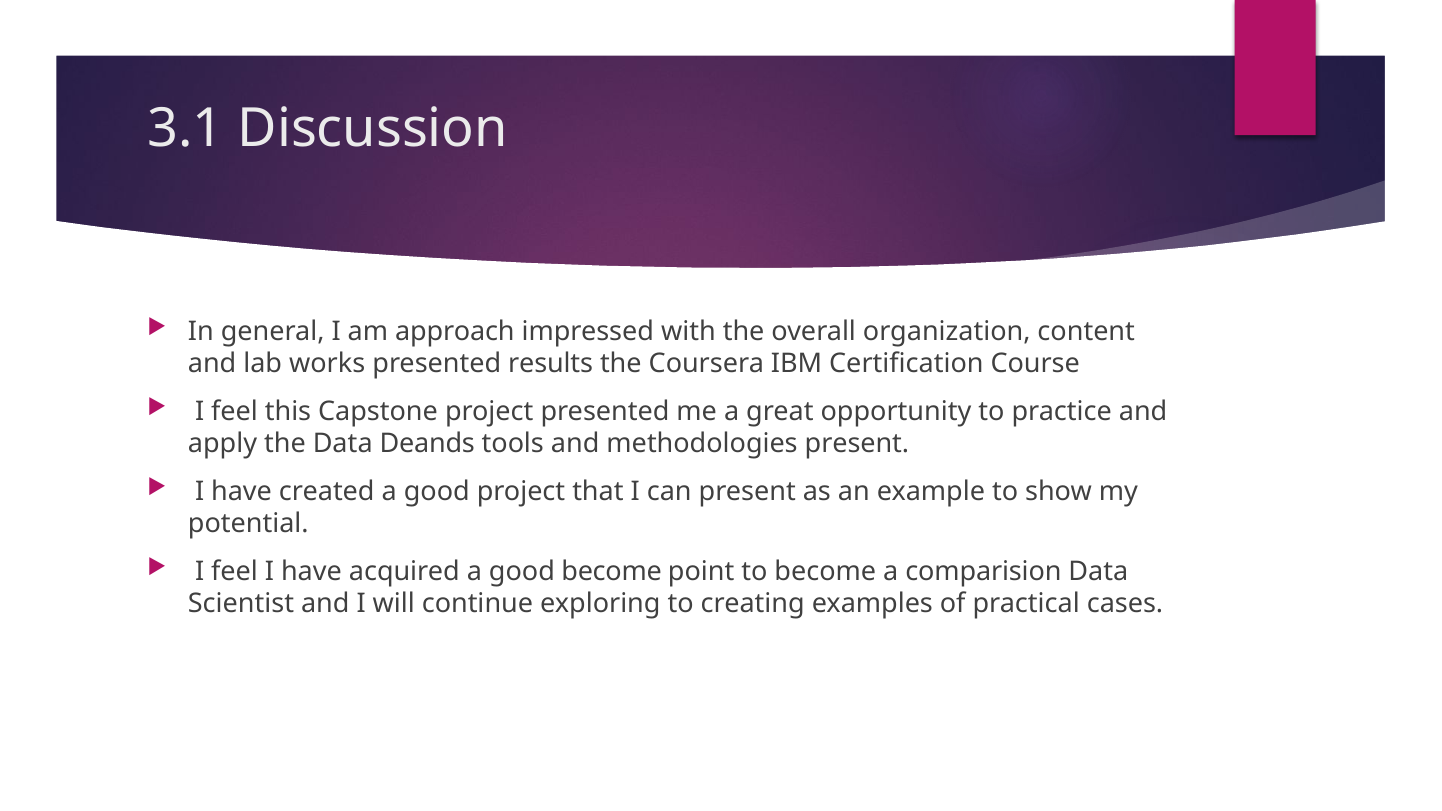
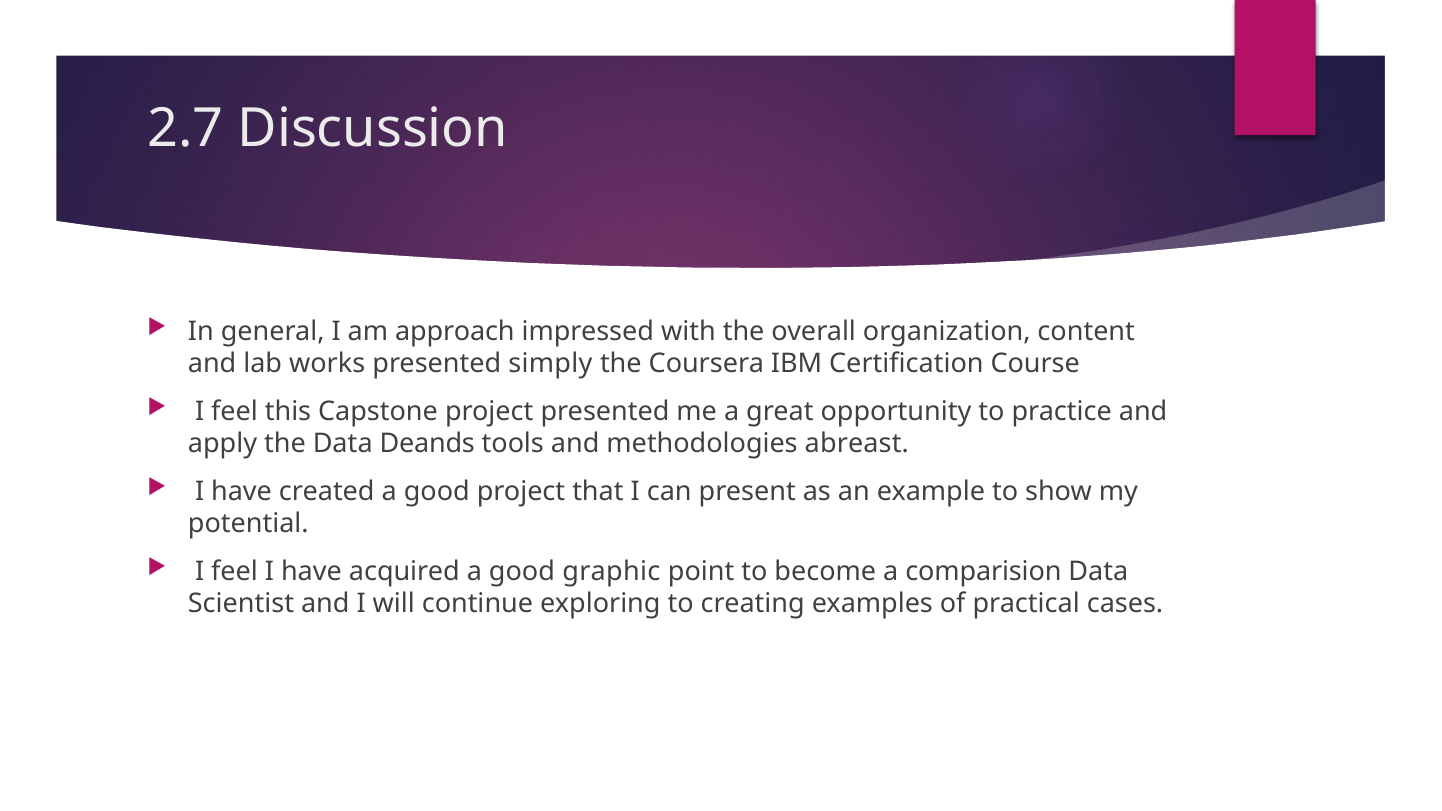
3.1: 3.1 -> 2.7 (186, 128)
results: results -> simply (550, 364)
methodologies present: present -> abreast (857, 444)
good become: become -> graphic (611, 571)
